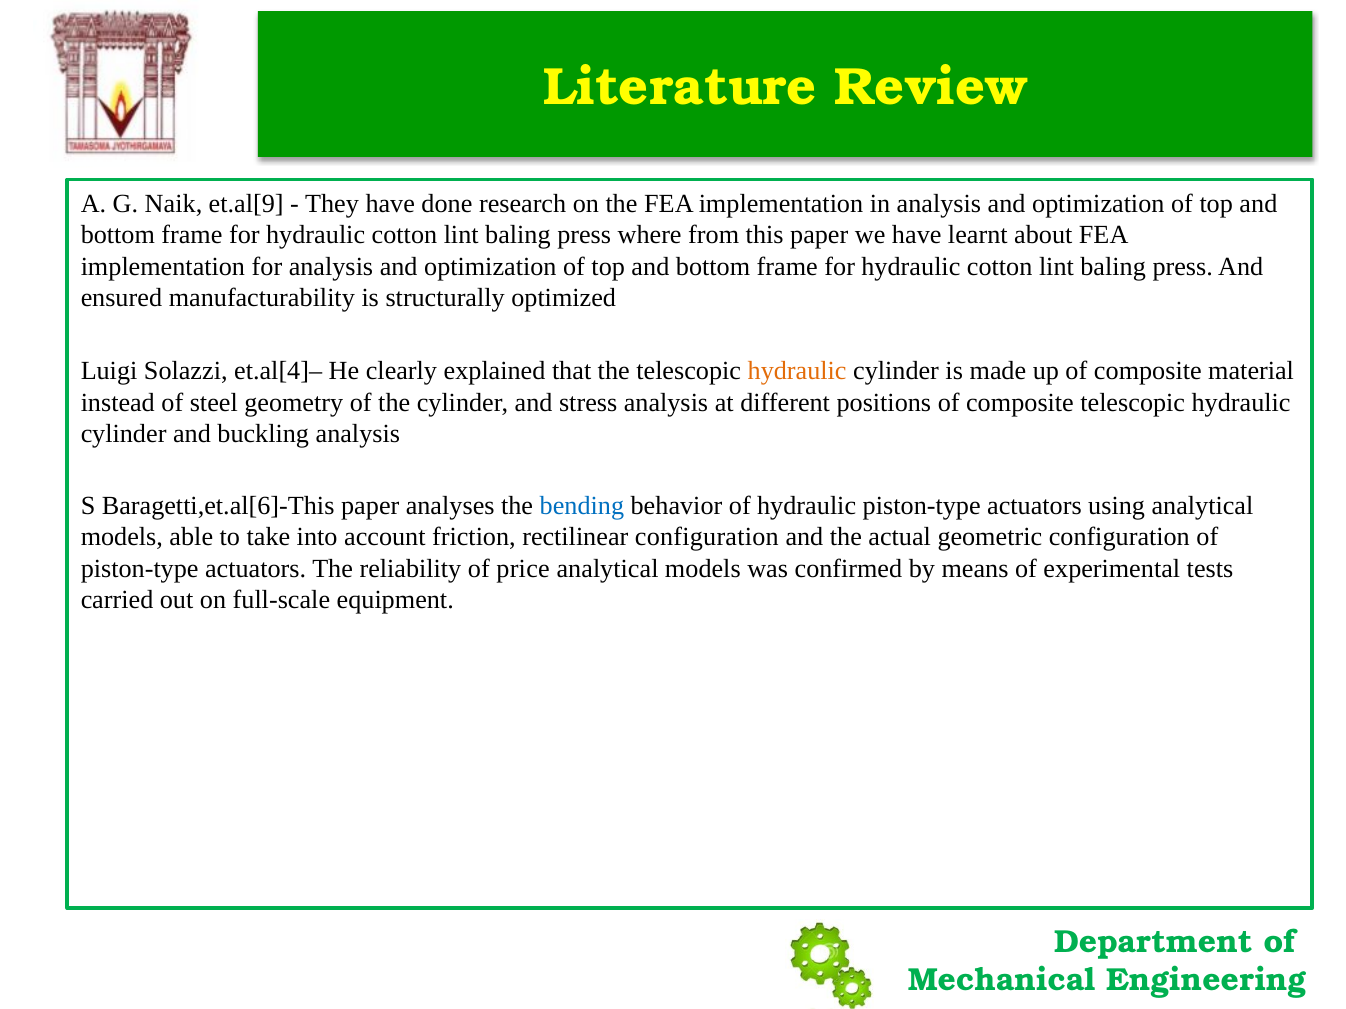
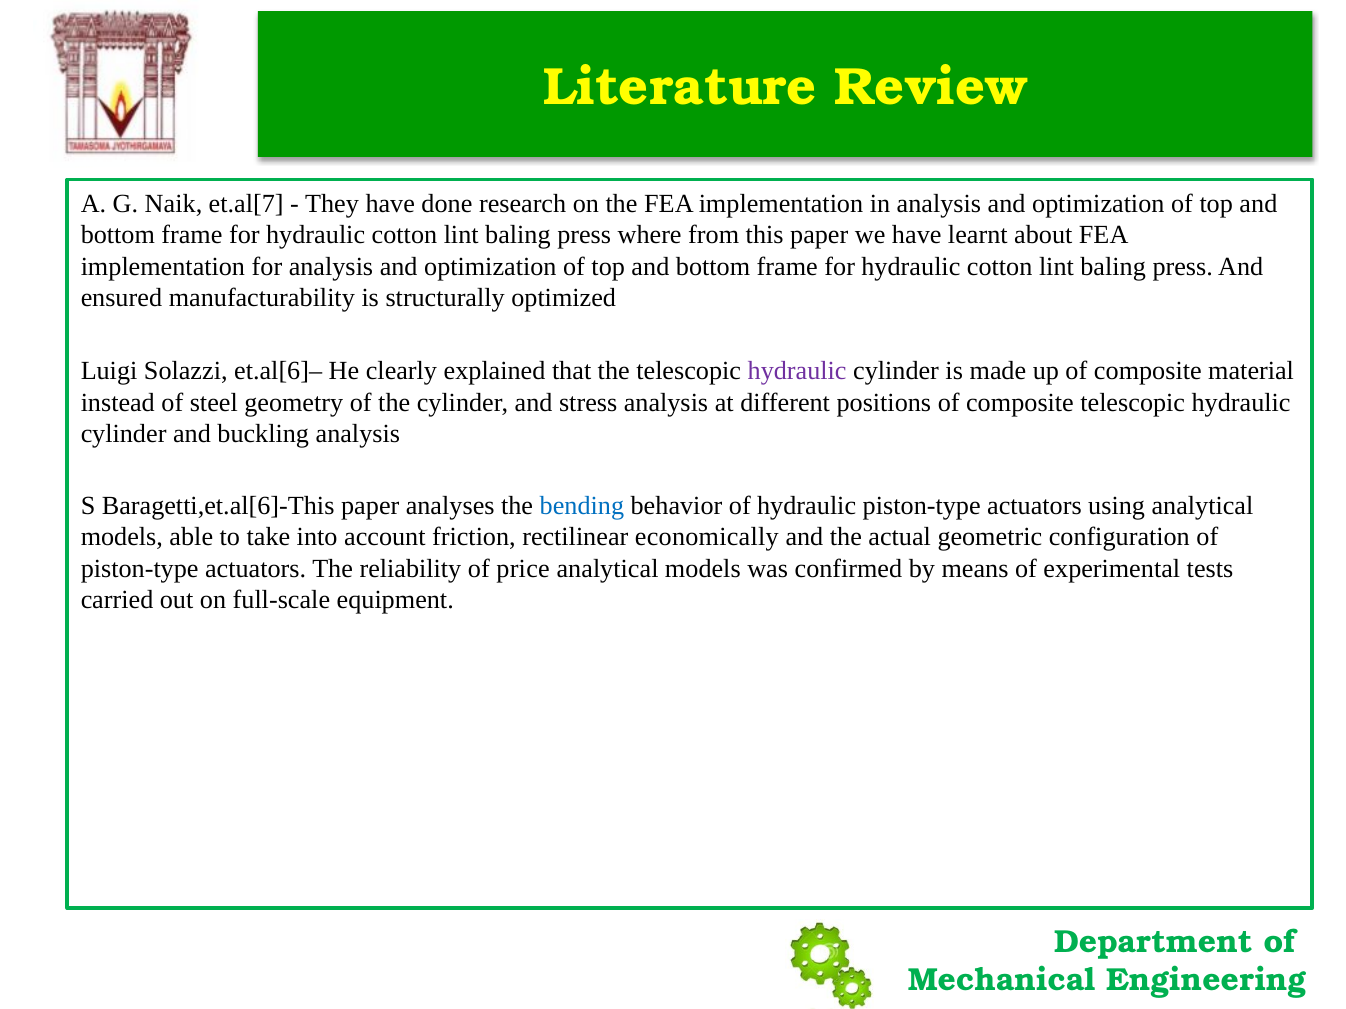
et.al[9: et.al[9 -> et.al[7 (246, 204)
et.al[4]–: et.al[4]– -> et.al[6]– (278, 371)
hydraulic colour: orange -> purple (797, 371)
rectilinear configuration: configuration -> economically (707, 537)
